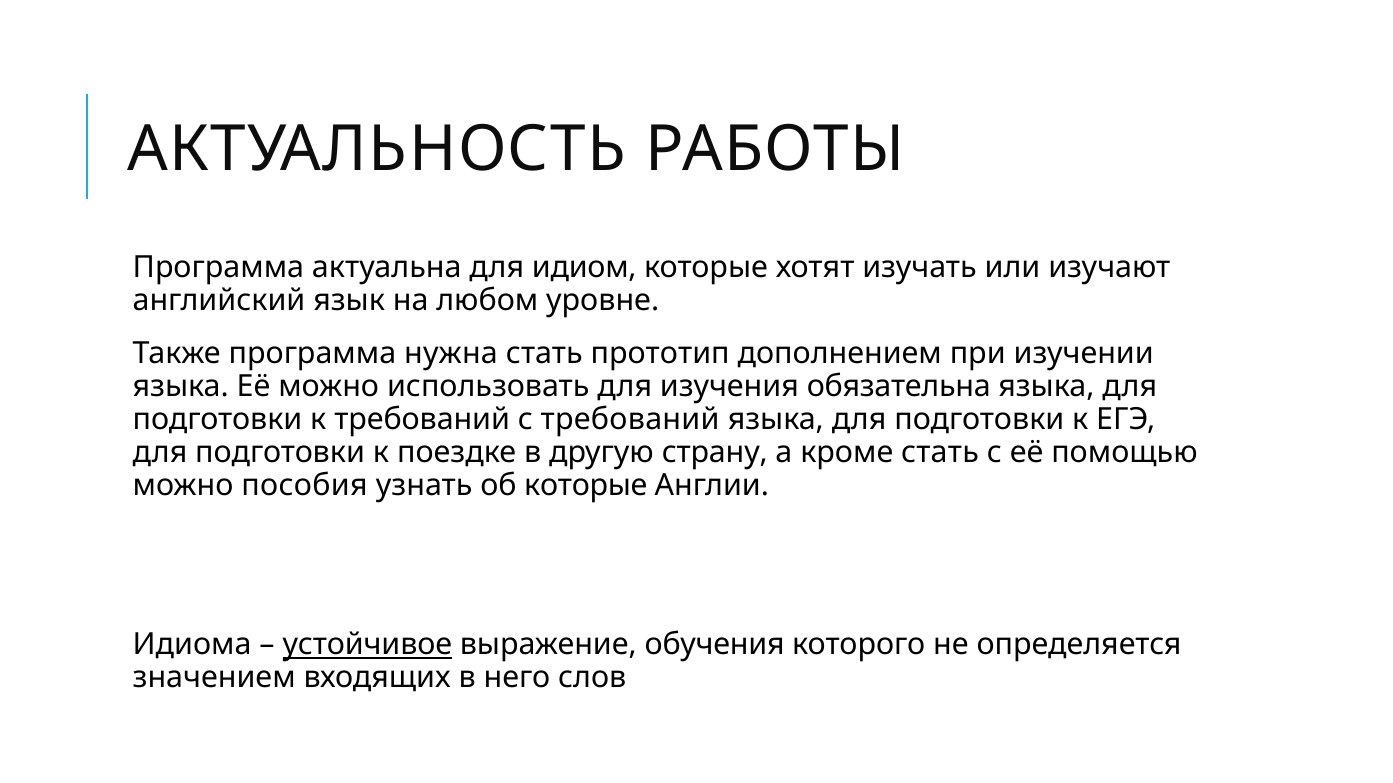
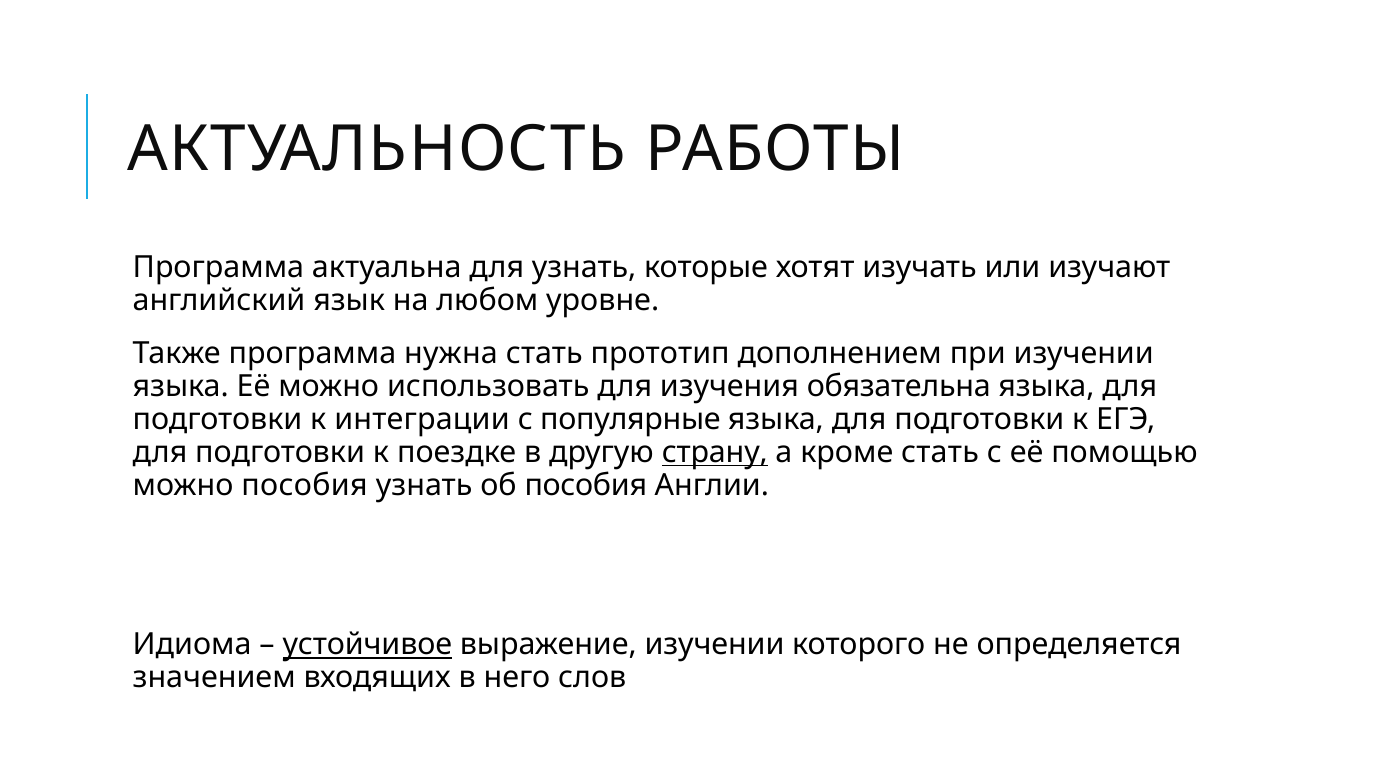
для идиом: идиом -> узнать (584, 268)
к требований: требований -> интеграции (422, 420)
с требований: требований -> популярные (630, 420)
страну underline: none -> present (715, 453)
об которые: которые -> пособия (586, 486)
выражение обучения: обучения -> изучении (715, 645)
